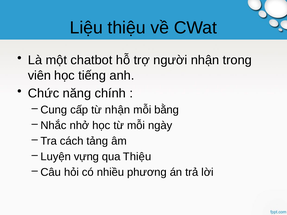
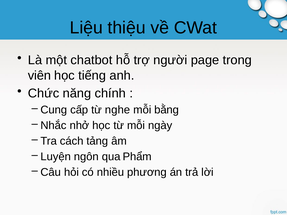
người nhận: nhận -> page (205, 60)
từ nhận: nhận -> nghe (118, 110)
vựng: vựng -> ngôn (86, 157)
qua Thiệu: Thiệu -> Phẩm (137, 157)
